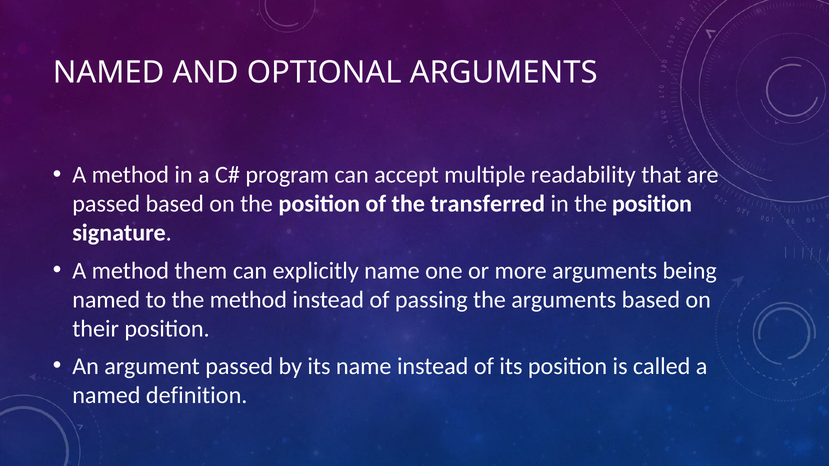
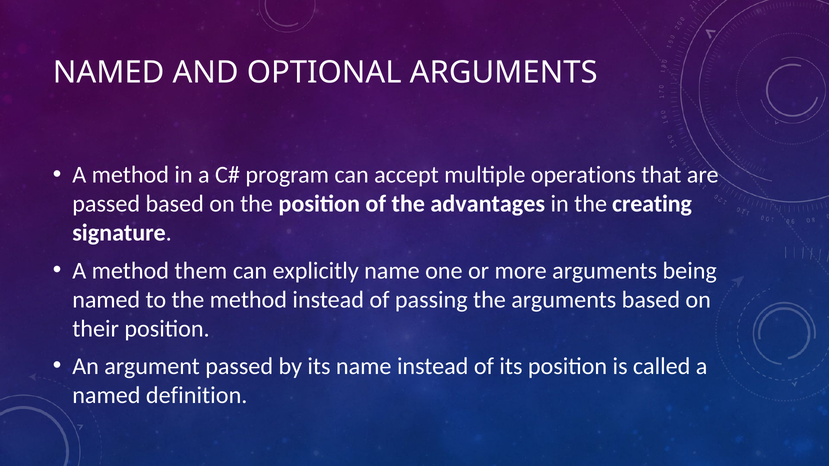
readability: readability -> operations (583, 175)
transferred: transferred -> advantages (488, 204)
in the position: position -> creating (652, 204)
